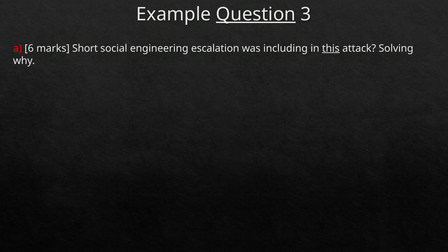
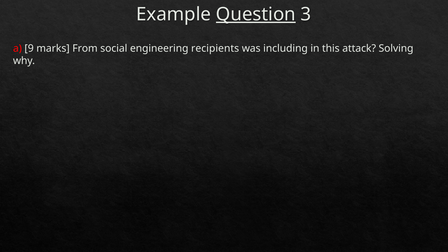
6: 6 -> 9 (29, 48)
Short: Short -> From (85, 48)
escalation: escalation -> recipients (215, 48)
this underline: present -> none (331, 48)
